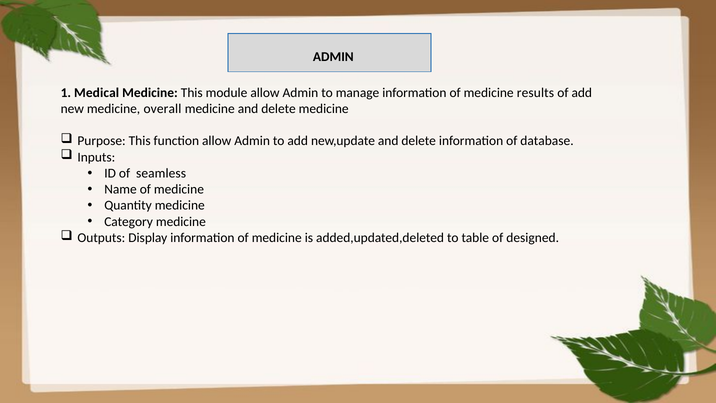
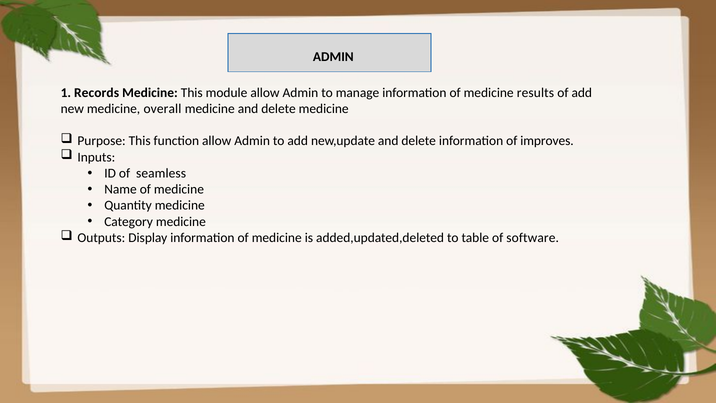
Medical: Medical -> Records (97, 93)
database: database -> improves (547, 141)
designed: designed -> software (533, 238)
